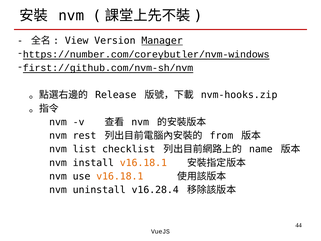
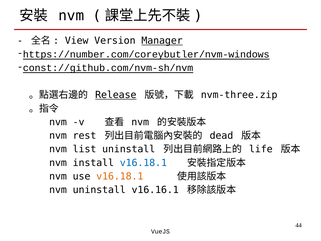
first://github.com/nvm-sh/nvm: first://github.com/nvm-sh/nvm -> const://github.com/nvm-sh/nvm (108, 68)
Release underline: none -> present (116, 95)
nvm-hooks.zip: nvm-hooks.zip -> nvm-three.zip (239, 95)
from: from -> dead (221, 136)
list checklist: checklist -> uninstall (129, 149)
name: name -> life (261, 149)
v16.18.1 colour: orange -> blue (143, 163)
v16.28.4: v16.28.4 -> v16.16.1 (155, 190)
